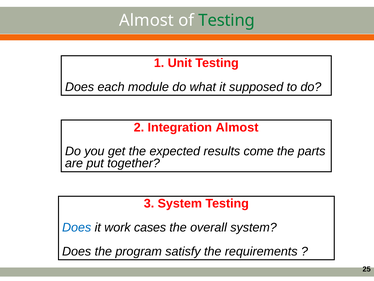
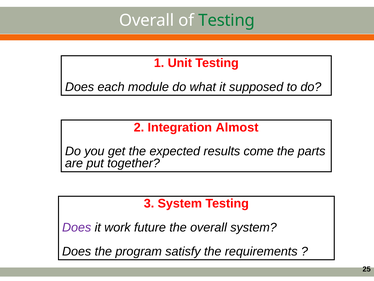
Almost: Almost -> Overall (147, 20)
Does colour: blue -> purple (77, 227)
cases: cases -> future (150, 227)
